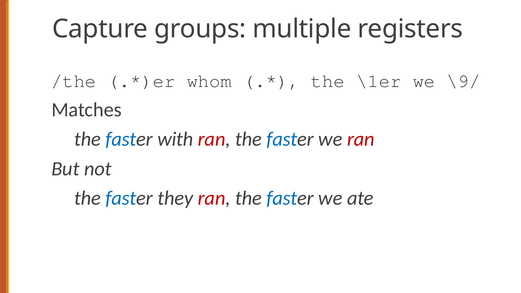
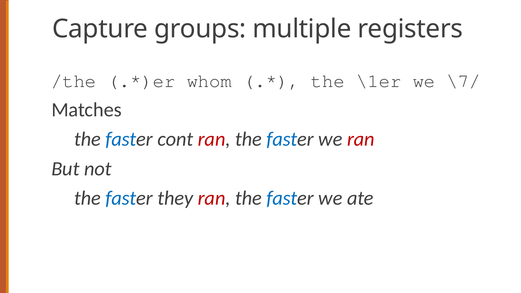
\9/: \9/ -> \7/ (464, 81)
with: with -> cont (175, 139)
